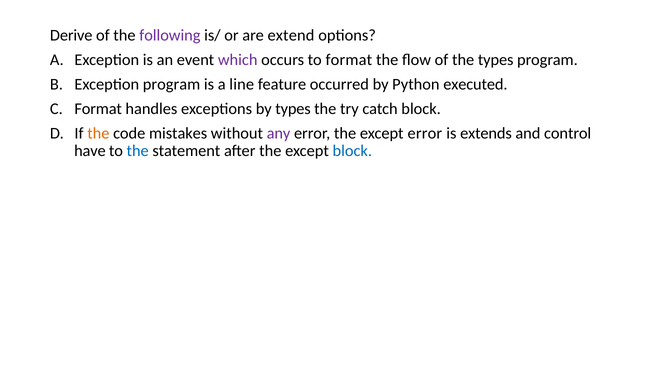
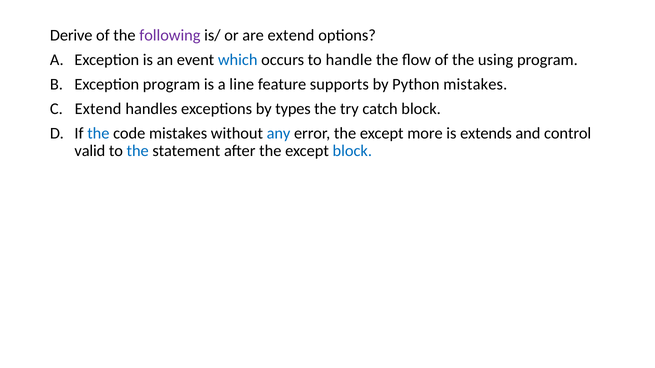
which colour: purple -> blue (238, 60)
to format: format -> handle (349, 60)
the types: types -> using (496, 60)
occurred: occurred -> supports (339, 85)
Python executed: executed -> mistakes (475, 85)
Format: Format -> Extend (98, 109)
the colour: orange -> blue (98, 134)
any colour: purple -> blue (279, 134)
except error: error -> more (425, 134)
have: have -> valid (90, 151)
